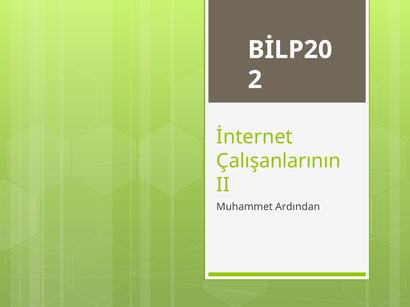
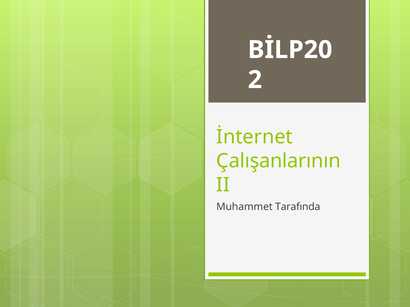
Ardından: Ardından -> Tarafında (298, 207)
